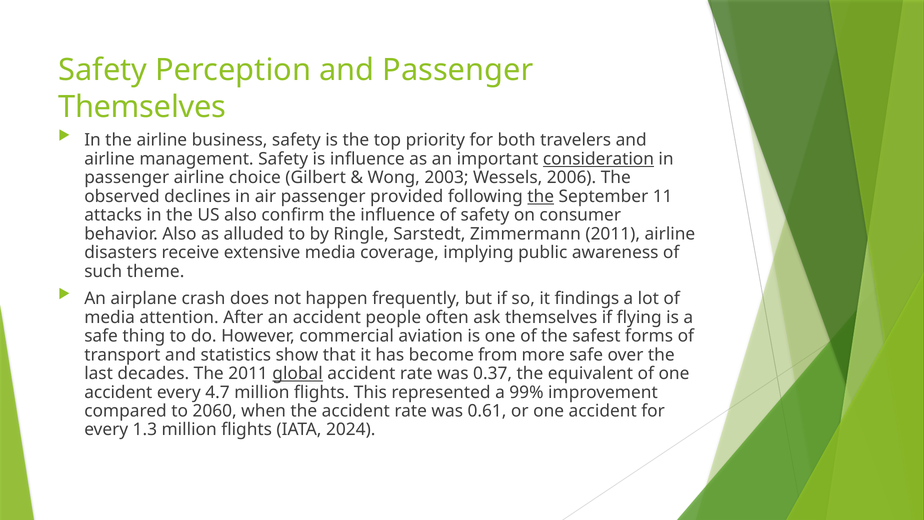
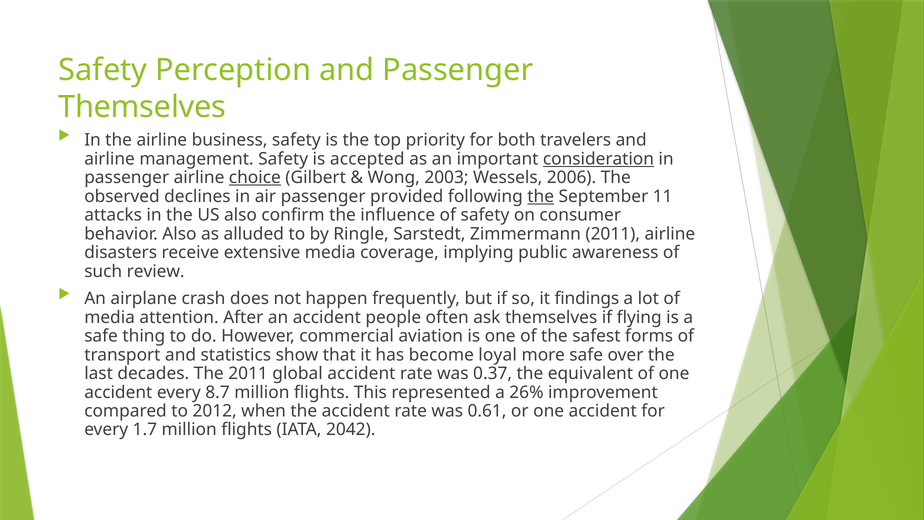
is influence: influence -> accepted (367, 159)
choice underline: none -> present (255, 178)
theme: theme -> review (156, 271)
from: from -> loyal (498, 355)
global underline: present -> none (298, 373)
4.7: 4.7 -> 8.7 (218, 392)
99%: 99% -> 26% (526, 392)
2060: 2060 -> 2012 (215, 411)
1.3: 1.3 -> 1.7 (145, 430)
2024: 2024 -> 2042 (351, 430)
